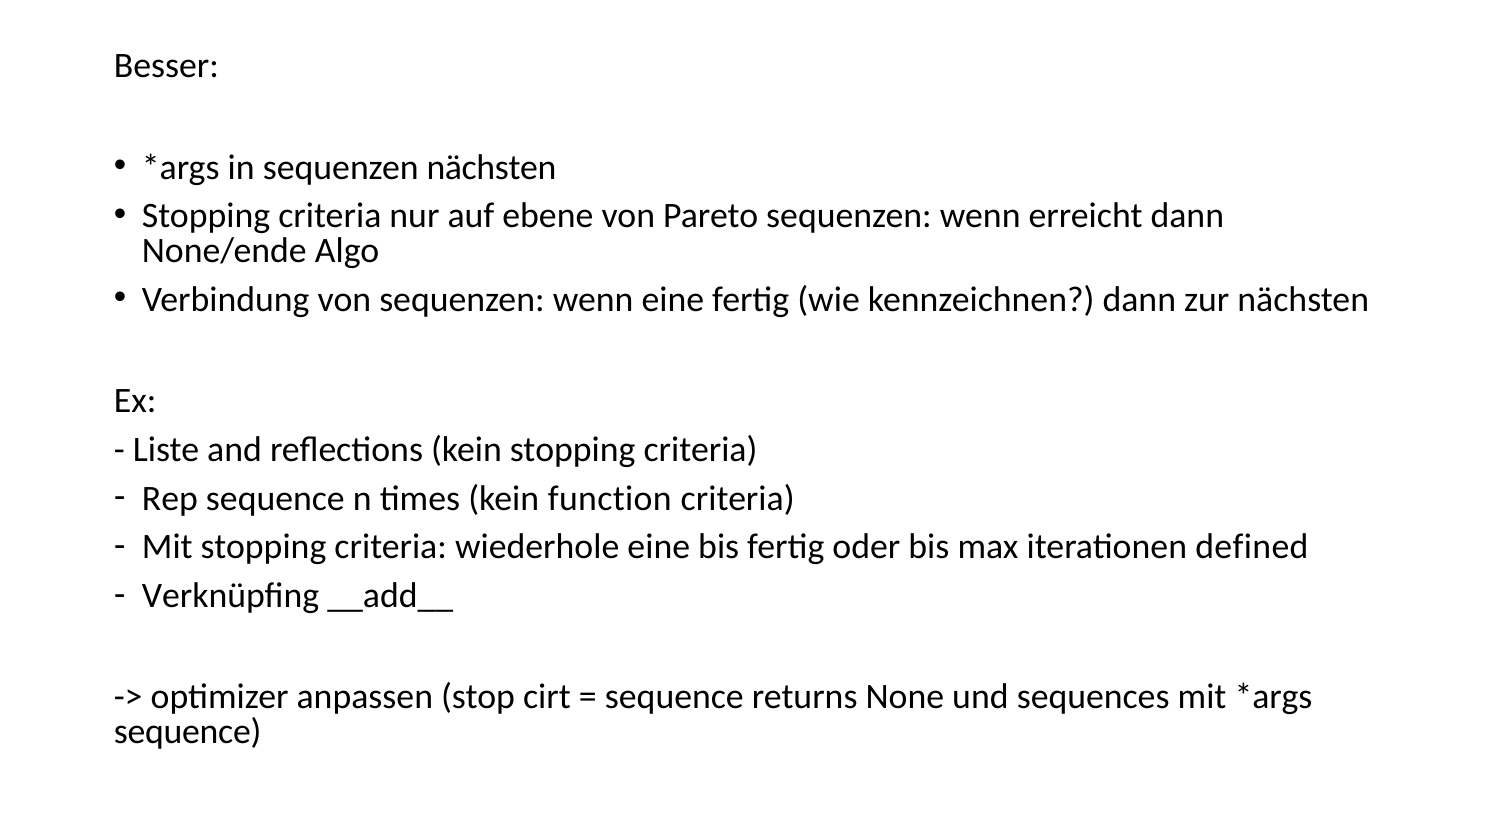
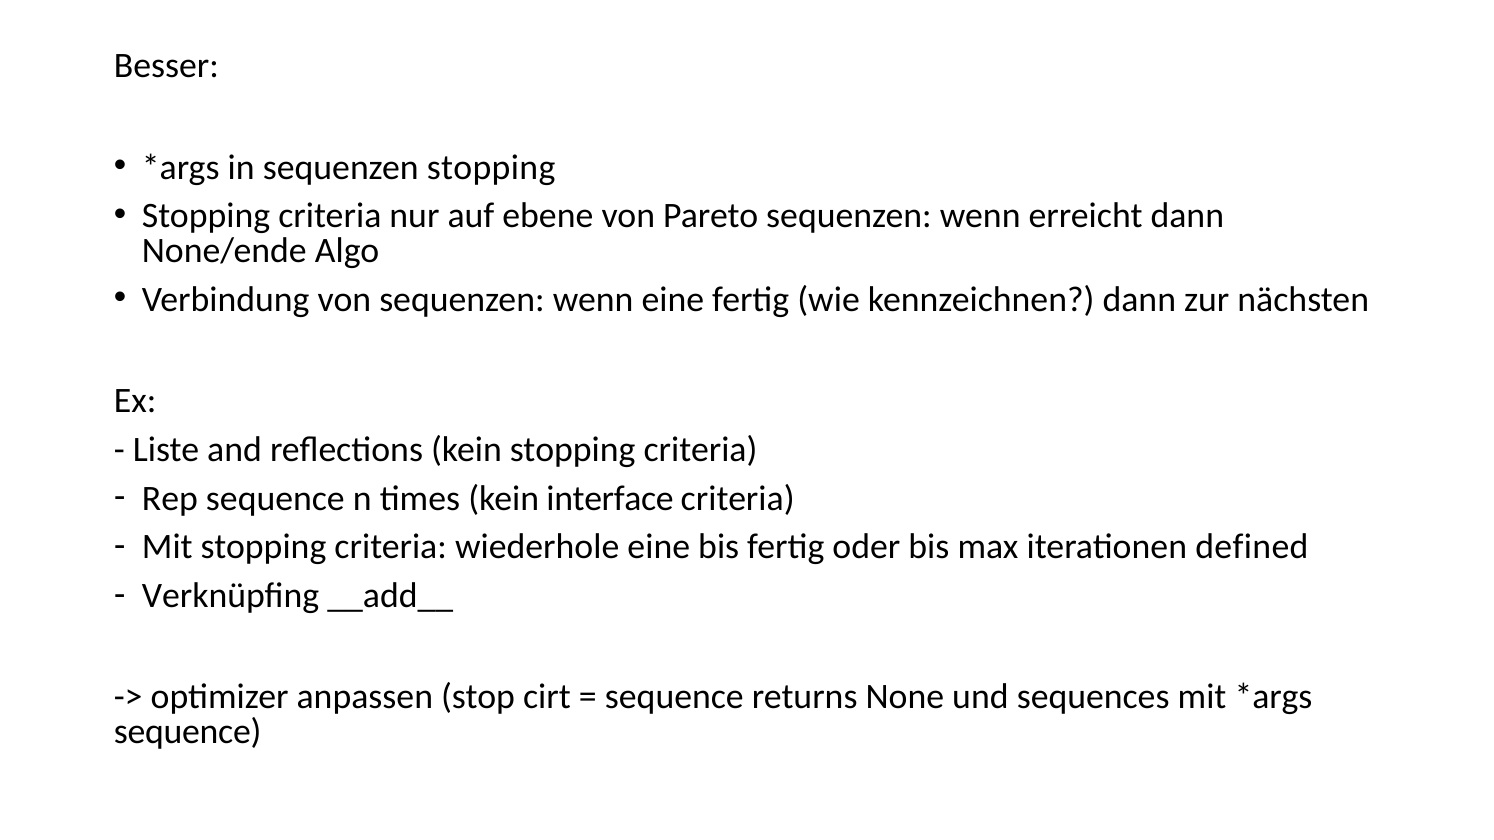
sequenzen nächsten: nächsten -> stopping (491, 167)
function: function -> interface (610, 498)
